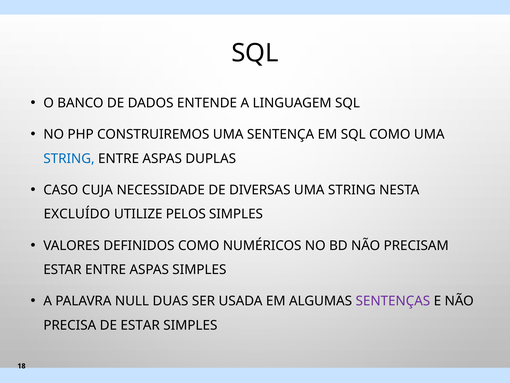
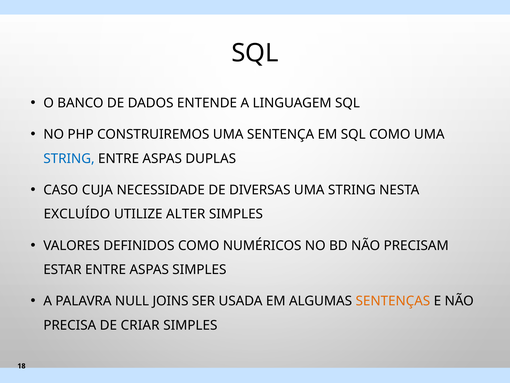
PELOS: PELOS -> ALTER (186, 214)
DUAS: DUAS -> JOINS (171, 301)
SENTENÇAS colour: purple -> orange (393, 301)
DE ESTAR: ESTAR -> CRIAR (140, 325)
